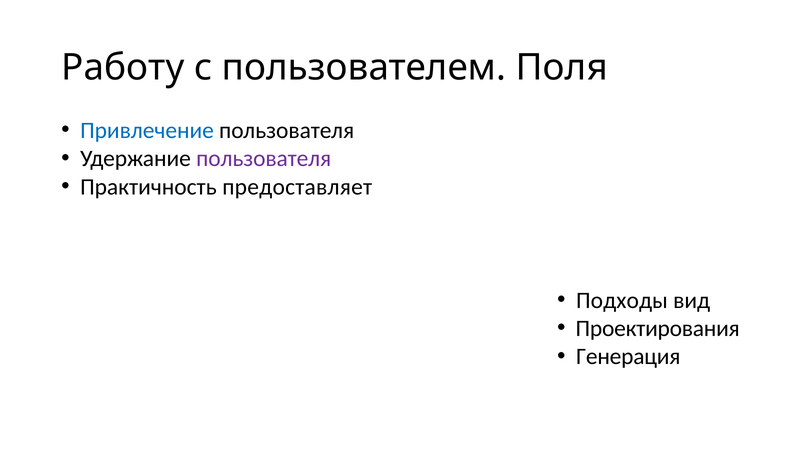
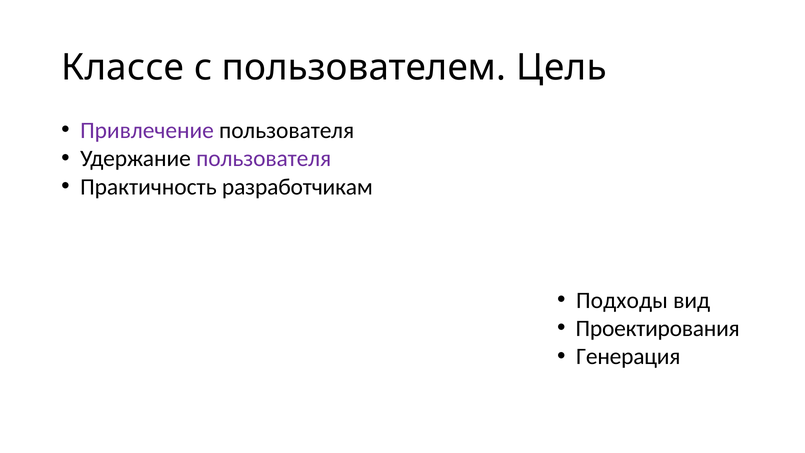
Работу: Работу -> Классе (123, 68)
Поля: Поля -> Цель (562, 68)
Привлечение colour: blue -> purple (147, 130)
предоставляет: предоставляет -> разработчикам (297, 187)
